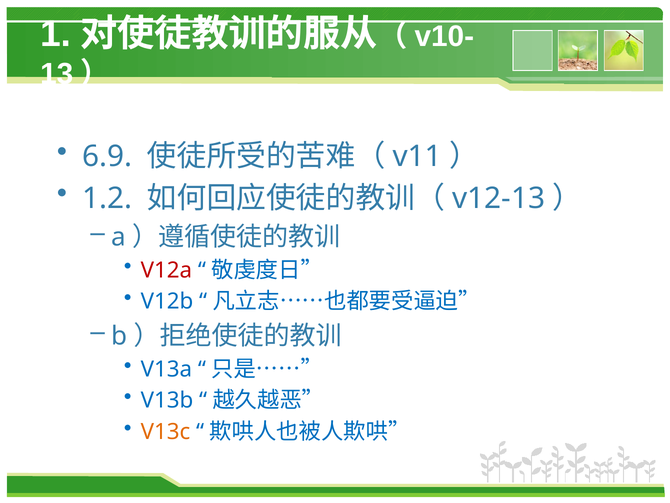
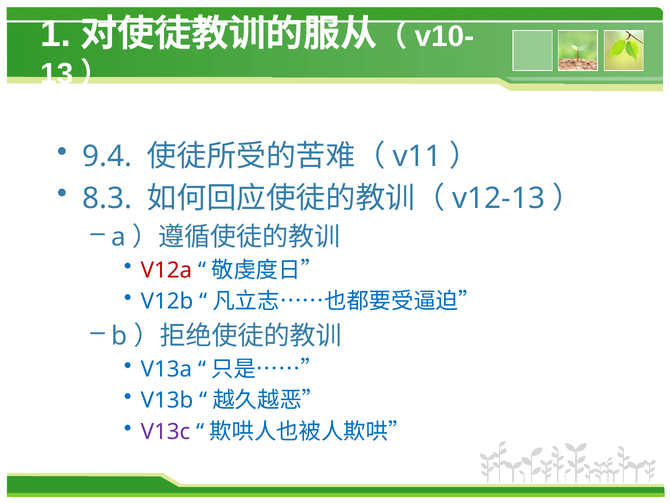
6.9: 6.9 -> 9.4 (107, 156)
1.2: 1.2 -> 8.3 (107, 198)
V13c colour: orange -> purple (166, 431)
